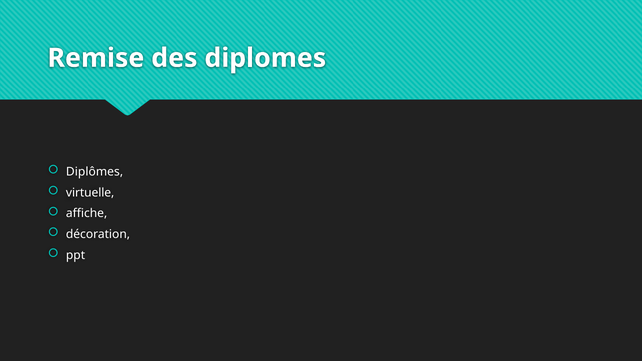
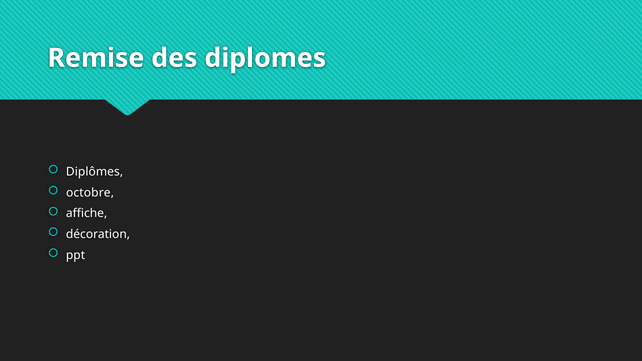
virtuelle: virtuelle -> octobre (90, 193)
